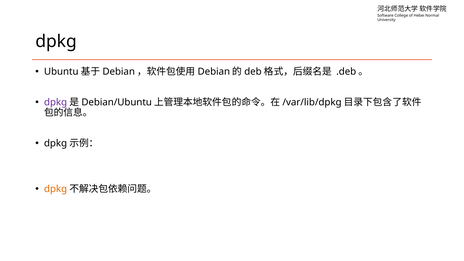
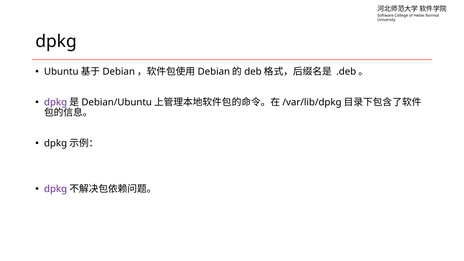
dpkg colour: orange -> purple (56, 189)
